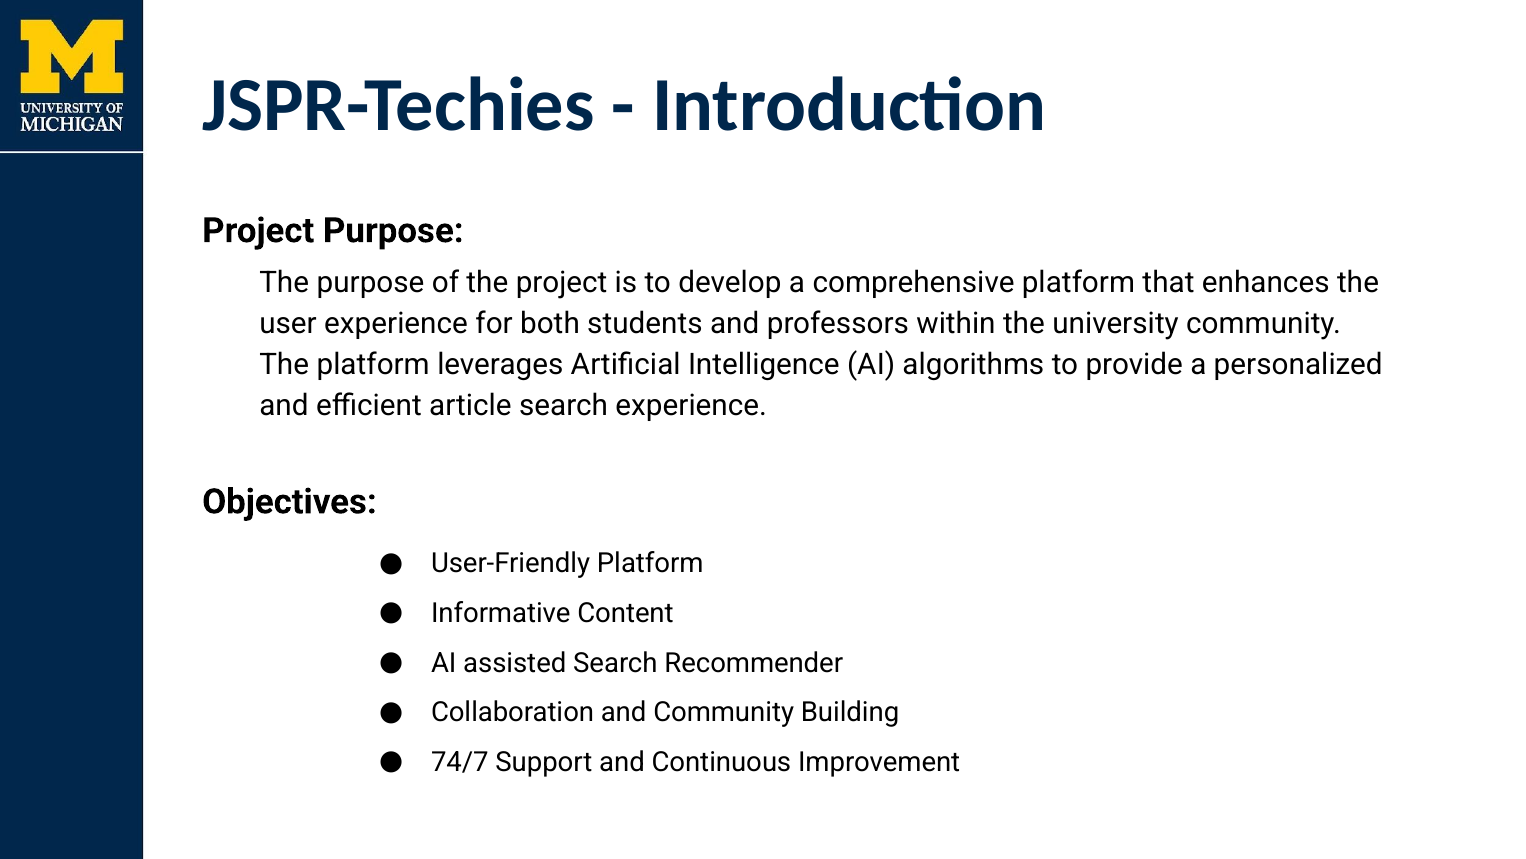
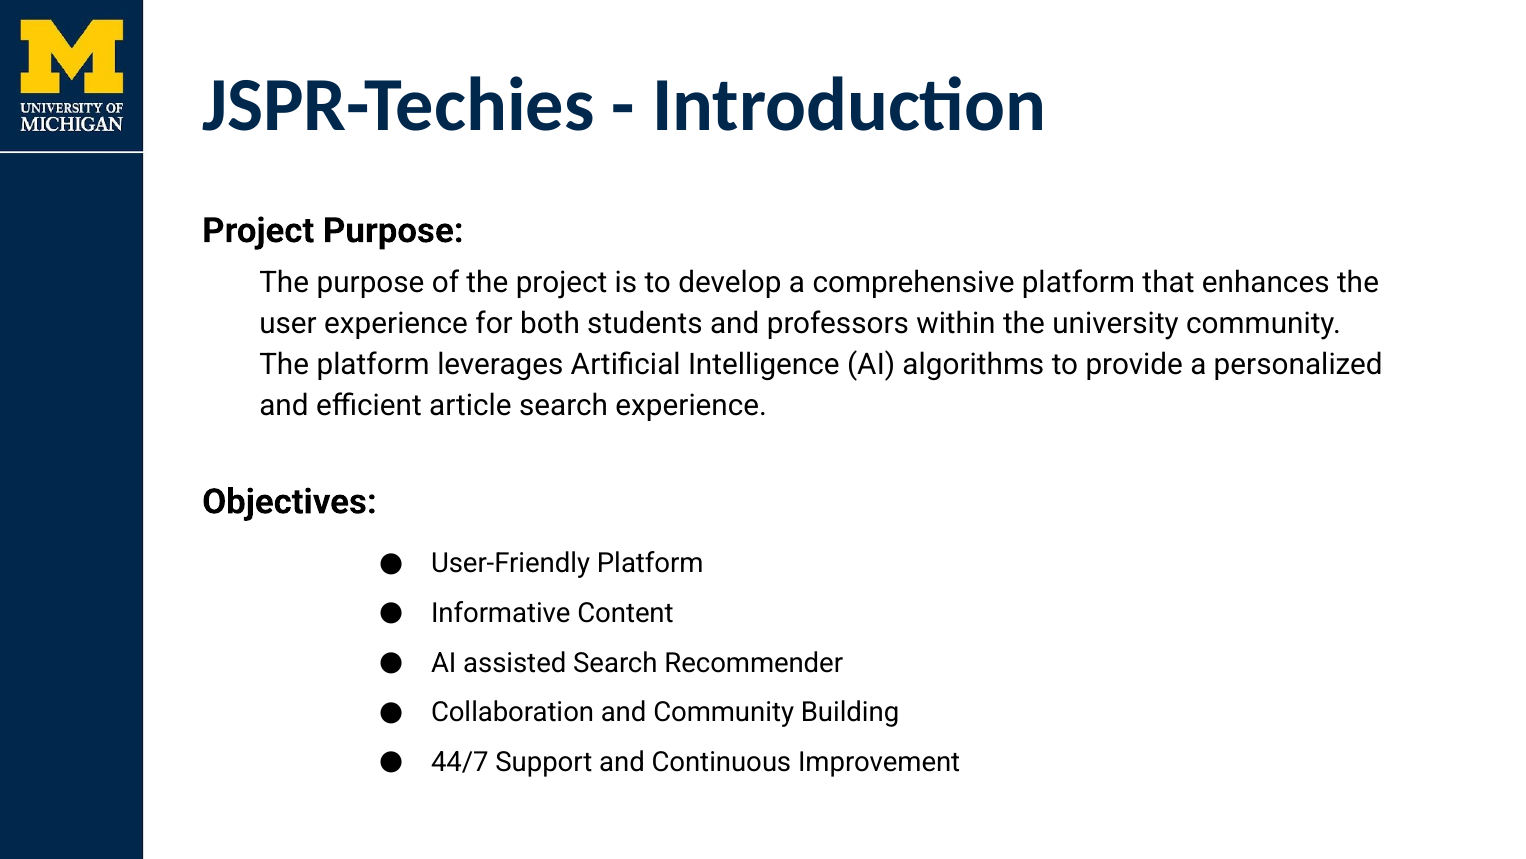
74/7: 74/7 -> 44/7 (460, 762)
